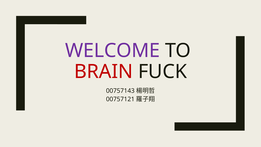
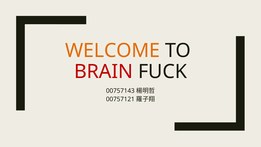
WELCOME colour: purple -> orange (113, 51)
